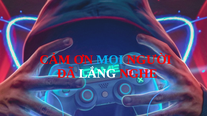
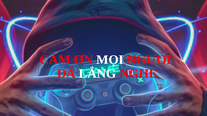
MỌI colour: light blue -> white (110, 60)
